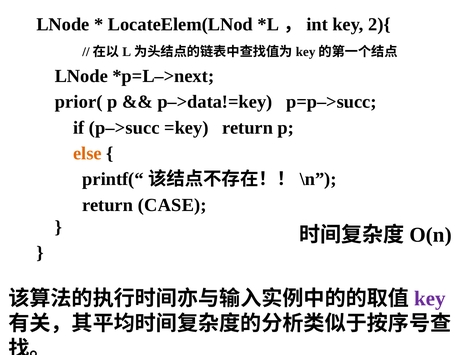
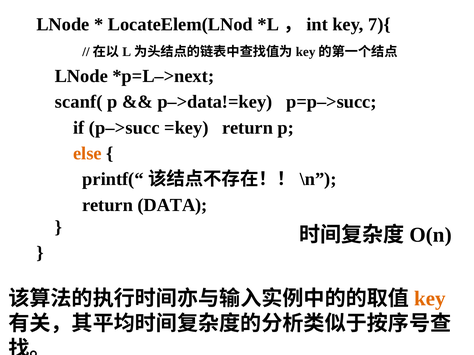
2){: 2){ -> 7){ (379, 24)
prior(: prior( -> scanf( (79, 102)
CASE: CASE -> DATA (172, 205)
key colour: purple -> orange (430, 299)
